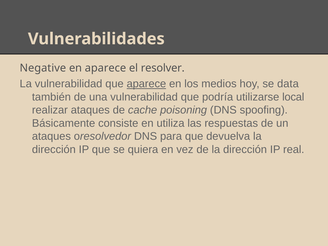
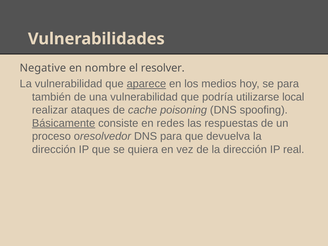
en aparece: aparece -> nombre (105, 68)
se data: data -> para (288, 84)
Básicamente underline: none -> present (64, 123)
utiliza: utiliza -> redes (170, 123)
ataques: ataques -> proceso (51, 136)
